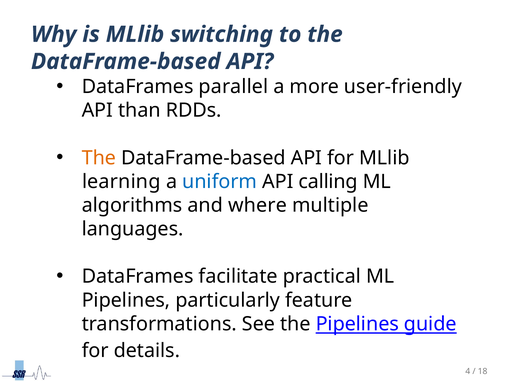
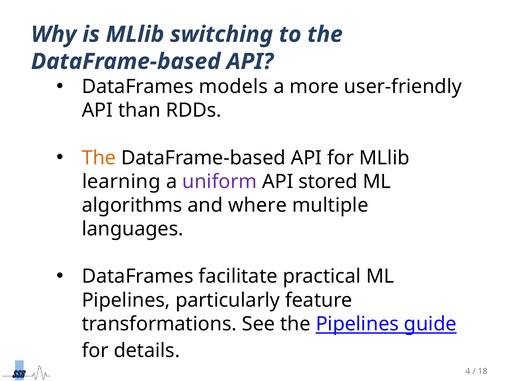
parallel: parallel -> models (233, 87)
uniform colour: blue -> purple (220, 182)
calling: calling -> stored (328, 182)
